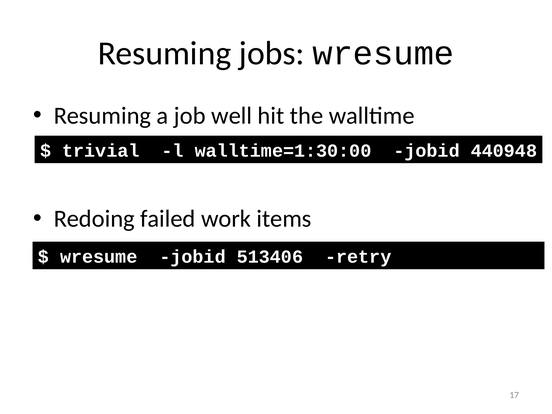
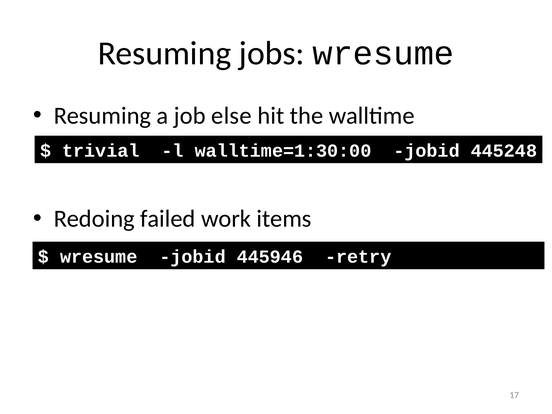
well: well -> else (231, 116)
440948: 440948 -> 445248 (504, 151)
513406: 513406 -> 445946 (270, 257)
